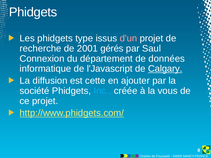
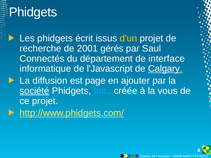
type: type -> écrit (84, 38)
d'un colour: pink -> yellow (128, 38)
Connexion: Connexion -> Connectés (42, 59)
données: données -> interface (167, 59)
cette: cette -> page (95, 81)
société underline: none -> present (34, 91)
